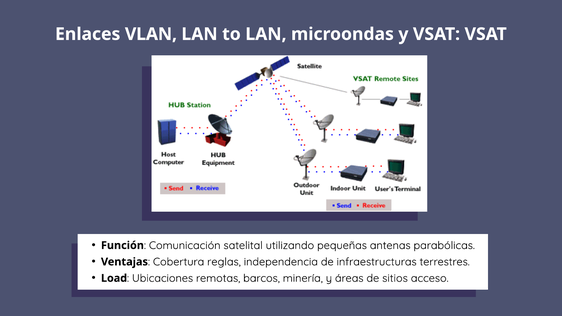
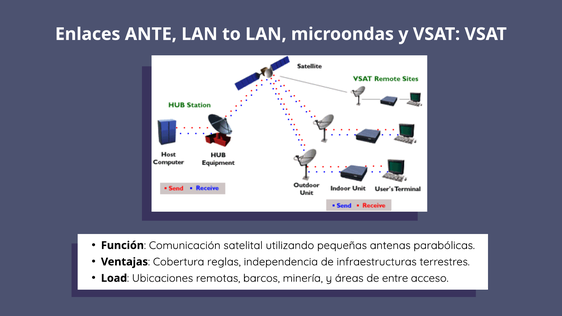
VLAN: VLAN -> ANTE (151, 34)
sitios: sitios -> entre (395, 278)
